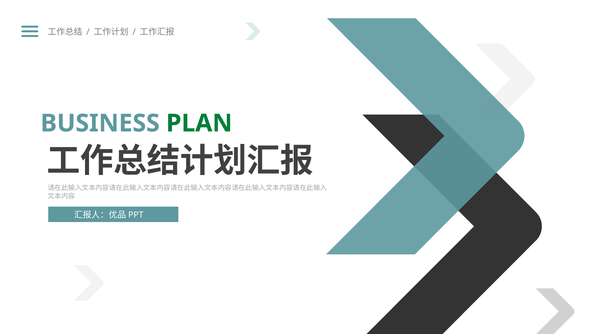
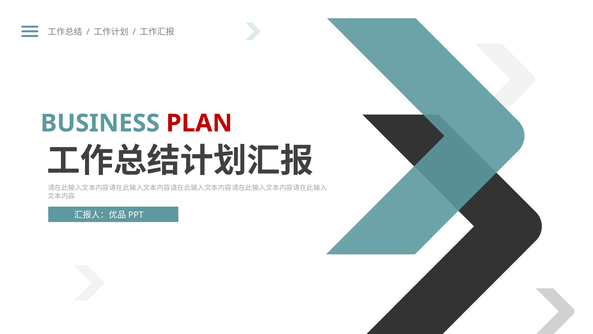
PLAN colour: green -> red (199, 123)
